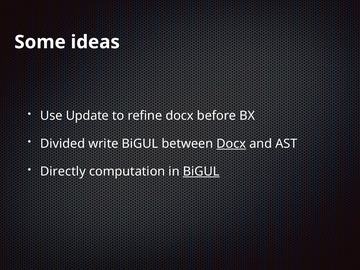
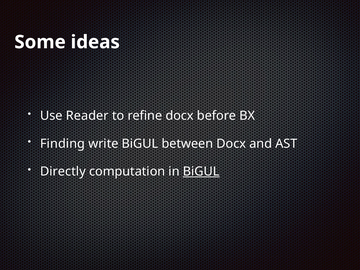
Update: Update -> Reader (87, 116)
Divided: Divided -> Finding (63, 144)
Docx underline: present -> none (231, 144)
